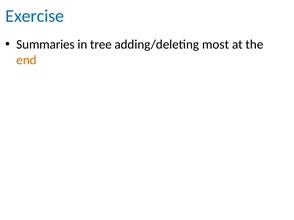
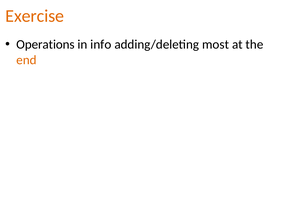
Exercise colour: blue -> orange (35, 16)
Summaries: Summaries -> Operations (45, 44)
tree: tree -> info (101, 44)
